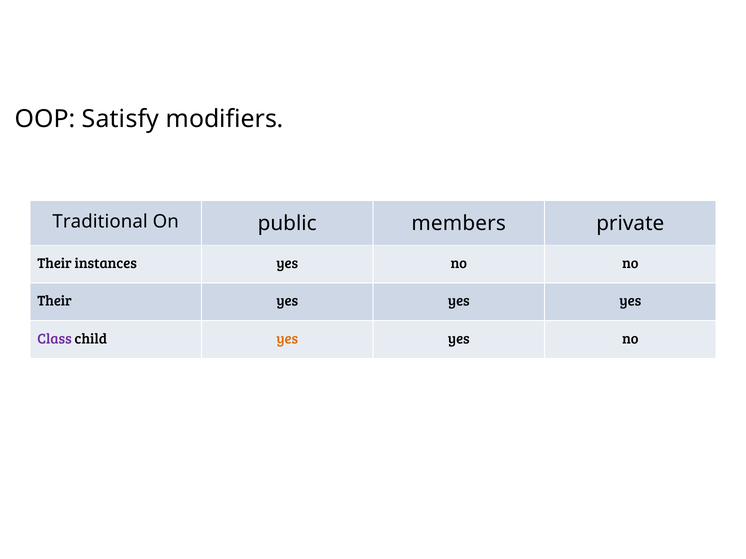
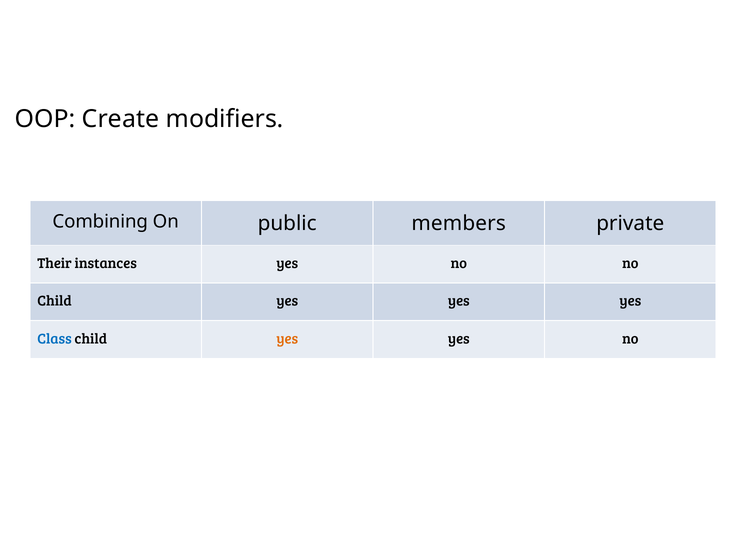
Satisfy: Satisfy -> Create (121, 119)
Traditional: Traditional -> Combining (100, 222)
Their: Their -> Child (54, 301)
Class colour: purple -> blue (54, 339)
